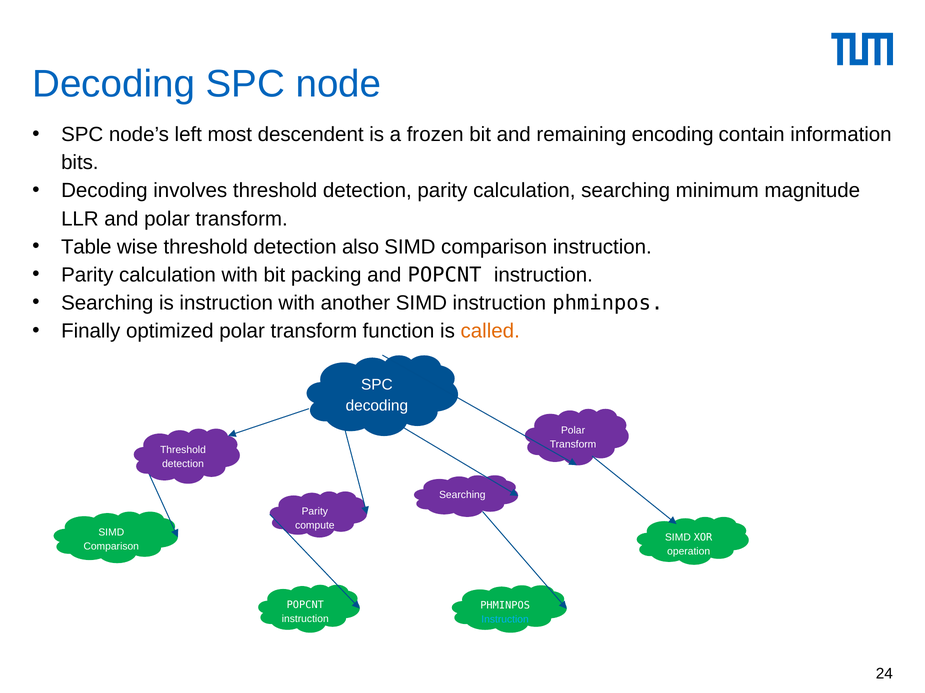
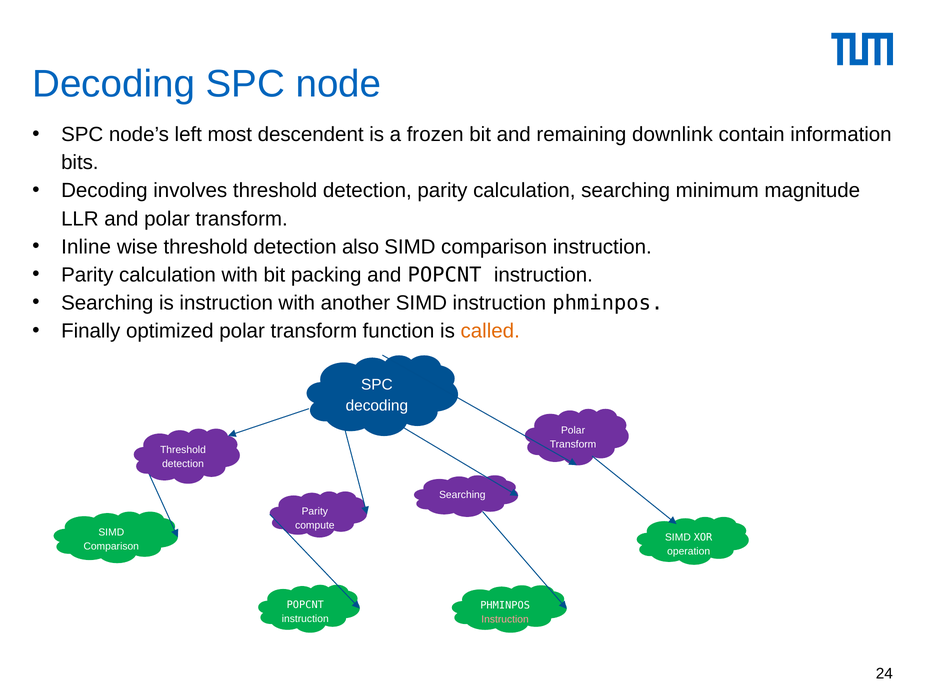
encoding: encoding -> downlink (672, 135)
Table: Table -> Inline (86, 247)
Instruction colour: light blue -> pink (505, 620)
